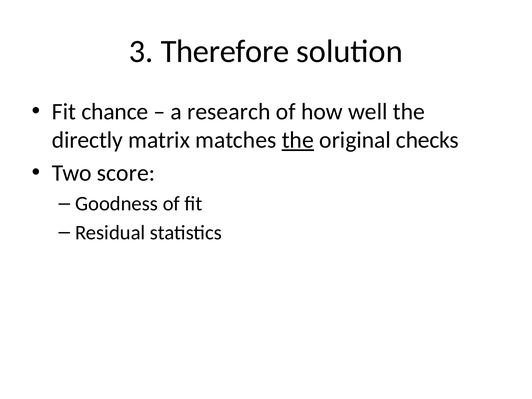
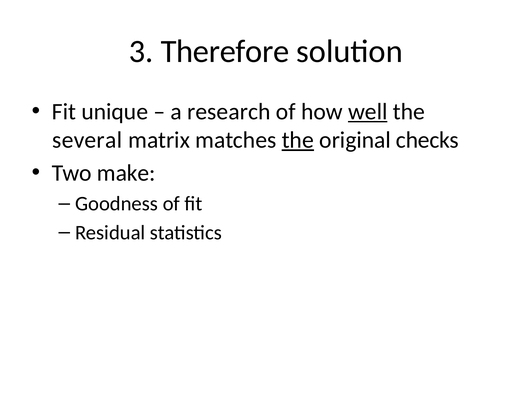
chance: chance -> unique (115, 112)
well underline: none -> present (368, 112)
directly: directly -> several (87, 140)
score: score -> make (126, 173)
